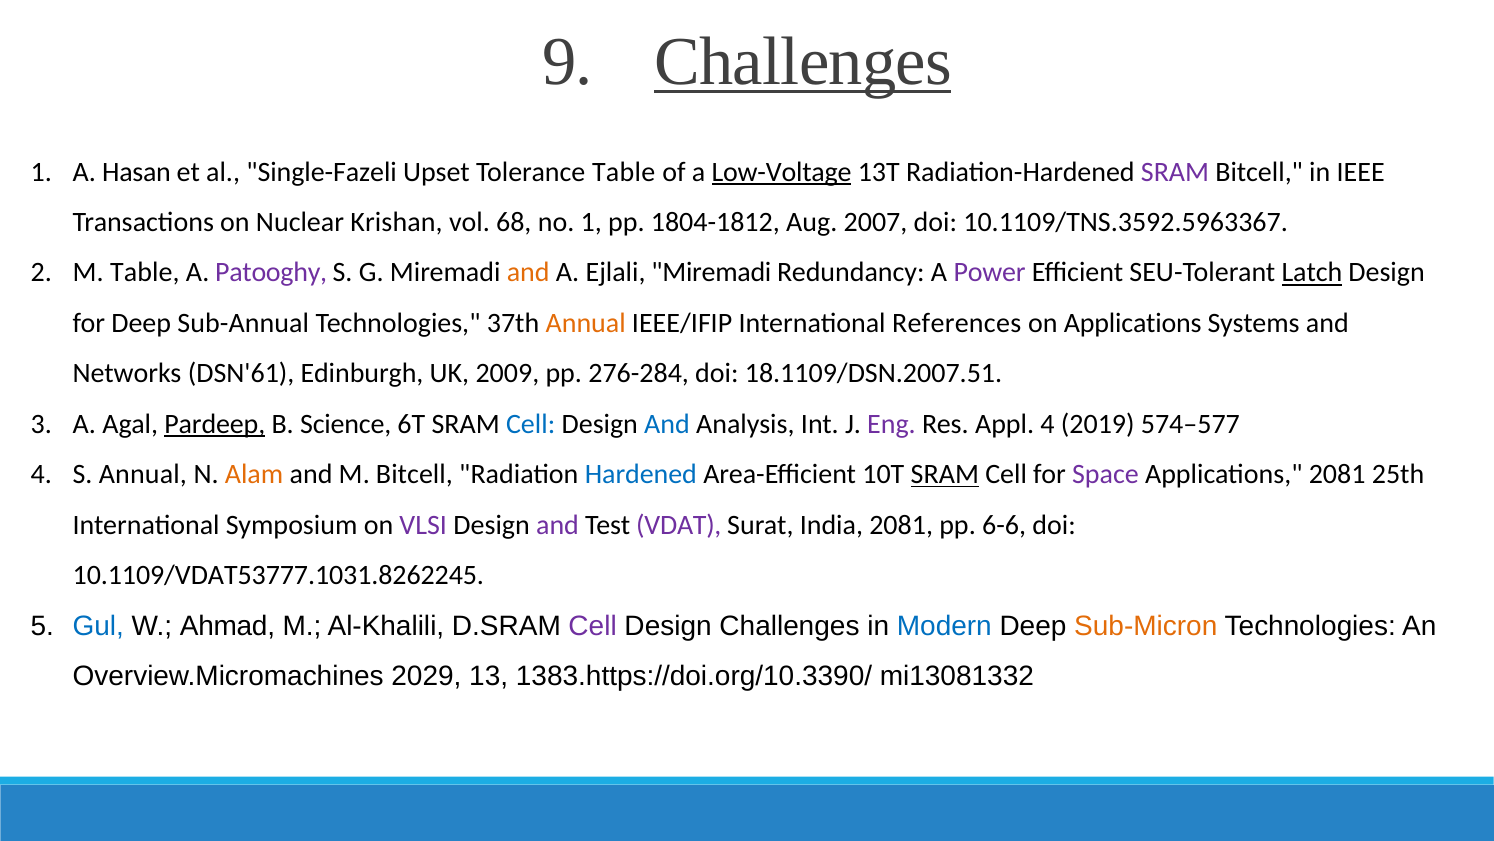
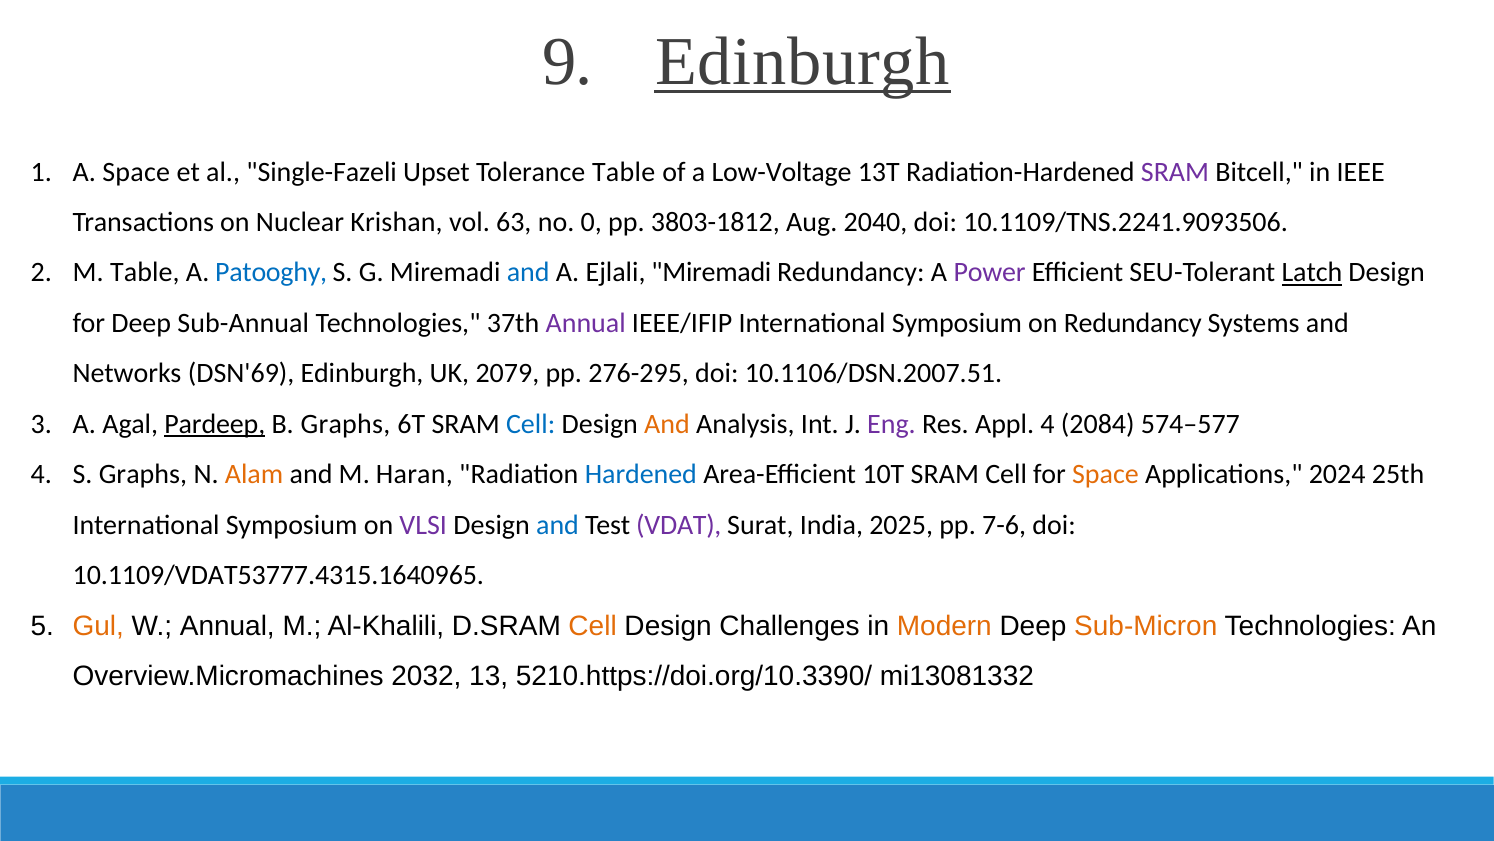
9 Challenges: Challenges -> Edinburgh (803, 61)
A Hasan: Hasan -> Space (136, 172)
Low-Voltage underline: present -> none (782, 172)
68: 68 -> 63 (514, 222)
no 1: 1 -> 0 (591, 222)
1804-1812: 1804-1812 -> 3803-1812 (715, 222)
2007: 2007 -> 2040 (876, 222)
10.1109/TNS.3592.5963367: 10.1109/TNS.3592.5963367 -> 10.1109/TNS.2241.9093506 (1126, 222)
Patooghy colour: purple -> blue (271, 272)
and colour: orange -> blue (528, 272)
Annual colour: orange -> purple (586, 323)
IEEE/IFIP International References: References -> Symposium (957, 323)
on Applications: Applications -> Redundancy (1133, 323)
DSN'61: DSN'61 -> DSN'69 (241, 373)
2009: 2009 -> 2079 (507, 373)
276-284: 276-284 -> 276-295 (639, 373)
18.1109/DSN.2007.51: 18.1109/DSN.2007.51 -> 10.1106/DSN.2007.51 (873, 373)
B Science: Science -> Graphs (345, 424)
And colour: blue -> orange (667, 424)
2019: 2019 -> 2084 (1098, 424)
S Annual: Annual -> Graphs (143, 474)
M Bitcell: Bitcell -> Haran (414, 474)
SRAM underline: present -> none (945, 474)
Space colour: purple -> orange (1105, 474)
Applications 2081: 2081 -> 2024 (1337, 474)
and colour: purple -> blue (558, 525)
India 2081: 2081 -> 2025 (901, 525)
6-6: 6-6 -> 7-6 (1004, 525)
10.1109/VDAT53777.1031.8262245: 10.1109/VDAT53777.1031.8262245 -> 10.1109/VDAT53777.4315.1640965 (278, 575)
Gul colour: blue -> orange (98, 625)
W Ahmad: Ahmad -> Annual (227, 625)
Cell colour: purple -> orange (593, 625)
Modern colour: blue -> orange (944, 625)
2029: 2029 -> 2032 (426, 676)
1383.https://doi.org/10.3390/: 1383.https://doi.org/10.3390/ -> 5210.https://doi.org/10.3390/ (694, 676)
